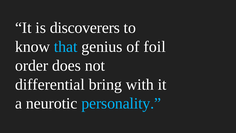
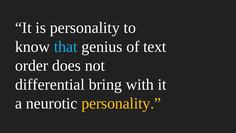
is discoverers: discoverers -> personality (85, 28)
foil: foil -> text (155, 47)
personality colour: light blue -> yellow (121, 103)
